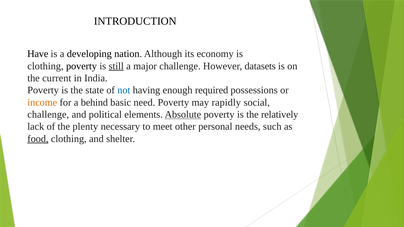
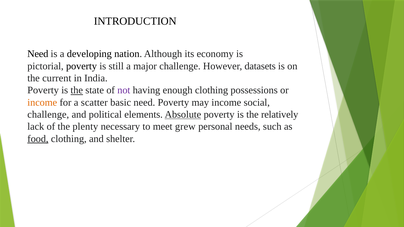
Have: Have -> Need (38, 54)
clothing: clothing -> pictorial (45, 66)
still underline: present -> none (116, 66)
the underline: none -> present (77, 90)
not colour: blue -> purple (124, 90)
enough required: required -> clothing (212, 90)
behind: behind -> scatter (94, 102)
may rapidly: rapidly -> income (226, 102)
other: other -> grew (185, 127)
